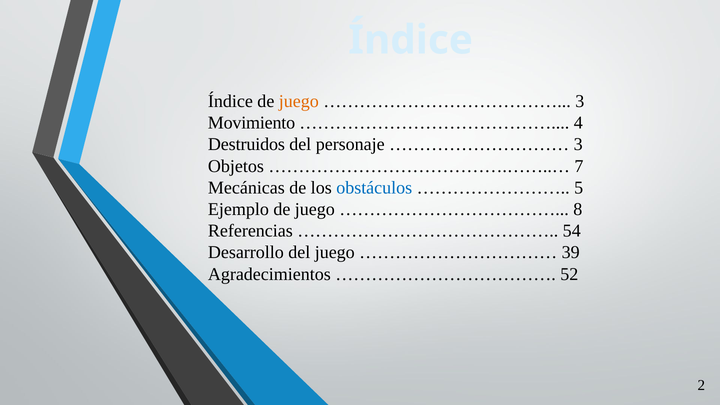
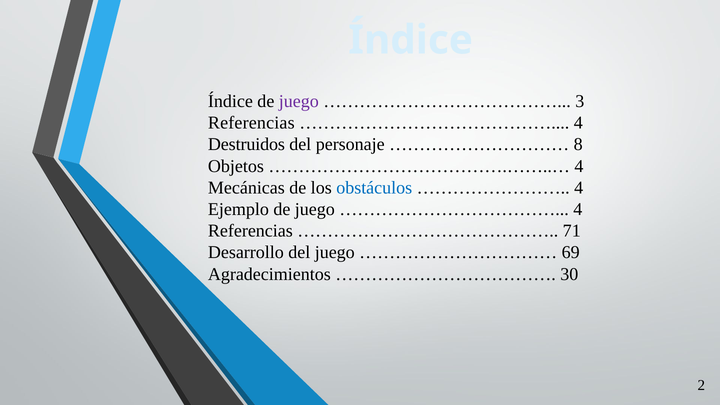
juego colour: orange -> purple (299, 101)
Movimiento: Movimiento -> Referencias (251, 123)
3: 3 -> 8 (578, 144)
7: 7 -> 4 (579, 166)
5: 5 -> 4 (579, 188)
8: 8 -> 4 (578, 209)
54: 54 -> 71 (572, 231)
39: 39 -> 69 (571, 252)
52: 52 -> 30 (569, 274)
